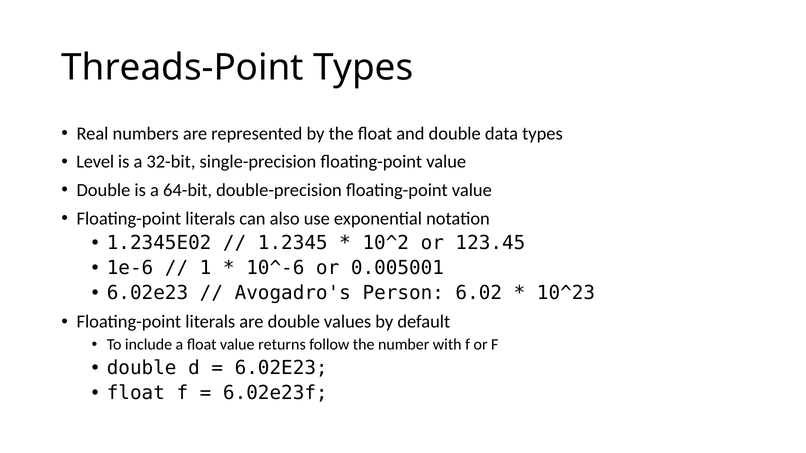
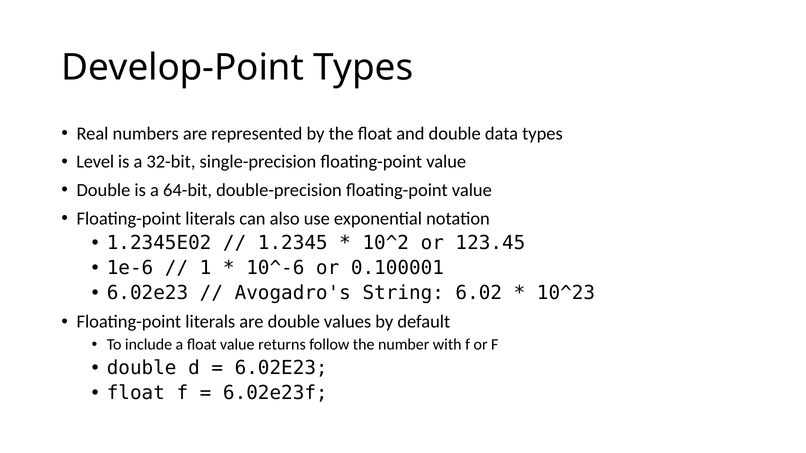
Threads-Point: Threads-Point -> Develop-Point (183, 68)
0.005001: 0.005001 -> 0.100001 (397, 268)
Person: Person -> String (403, 293)
